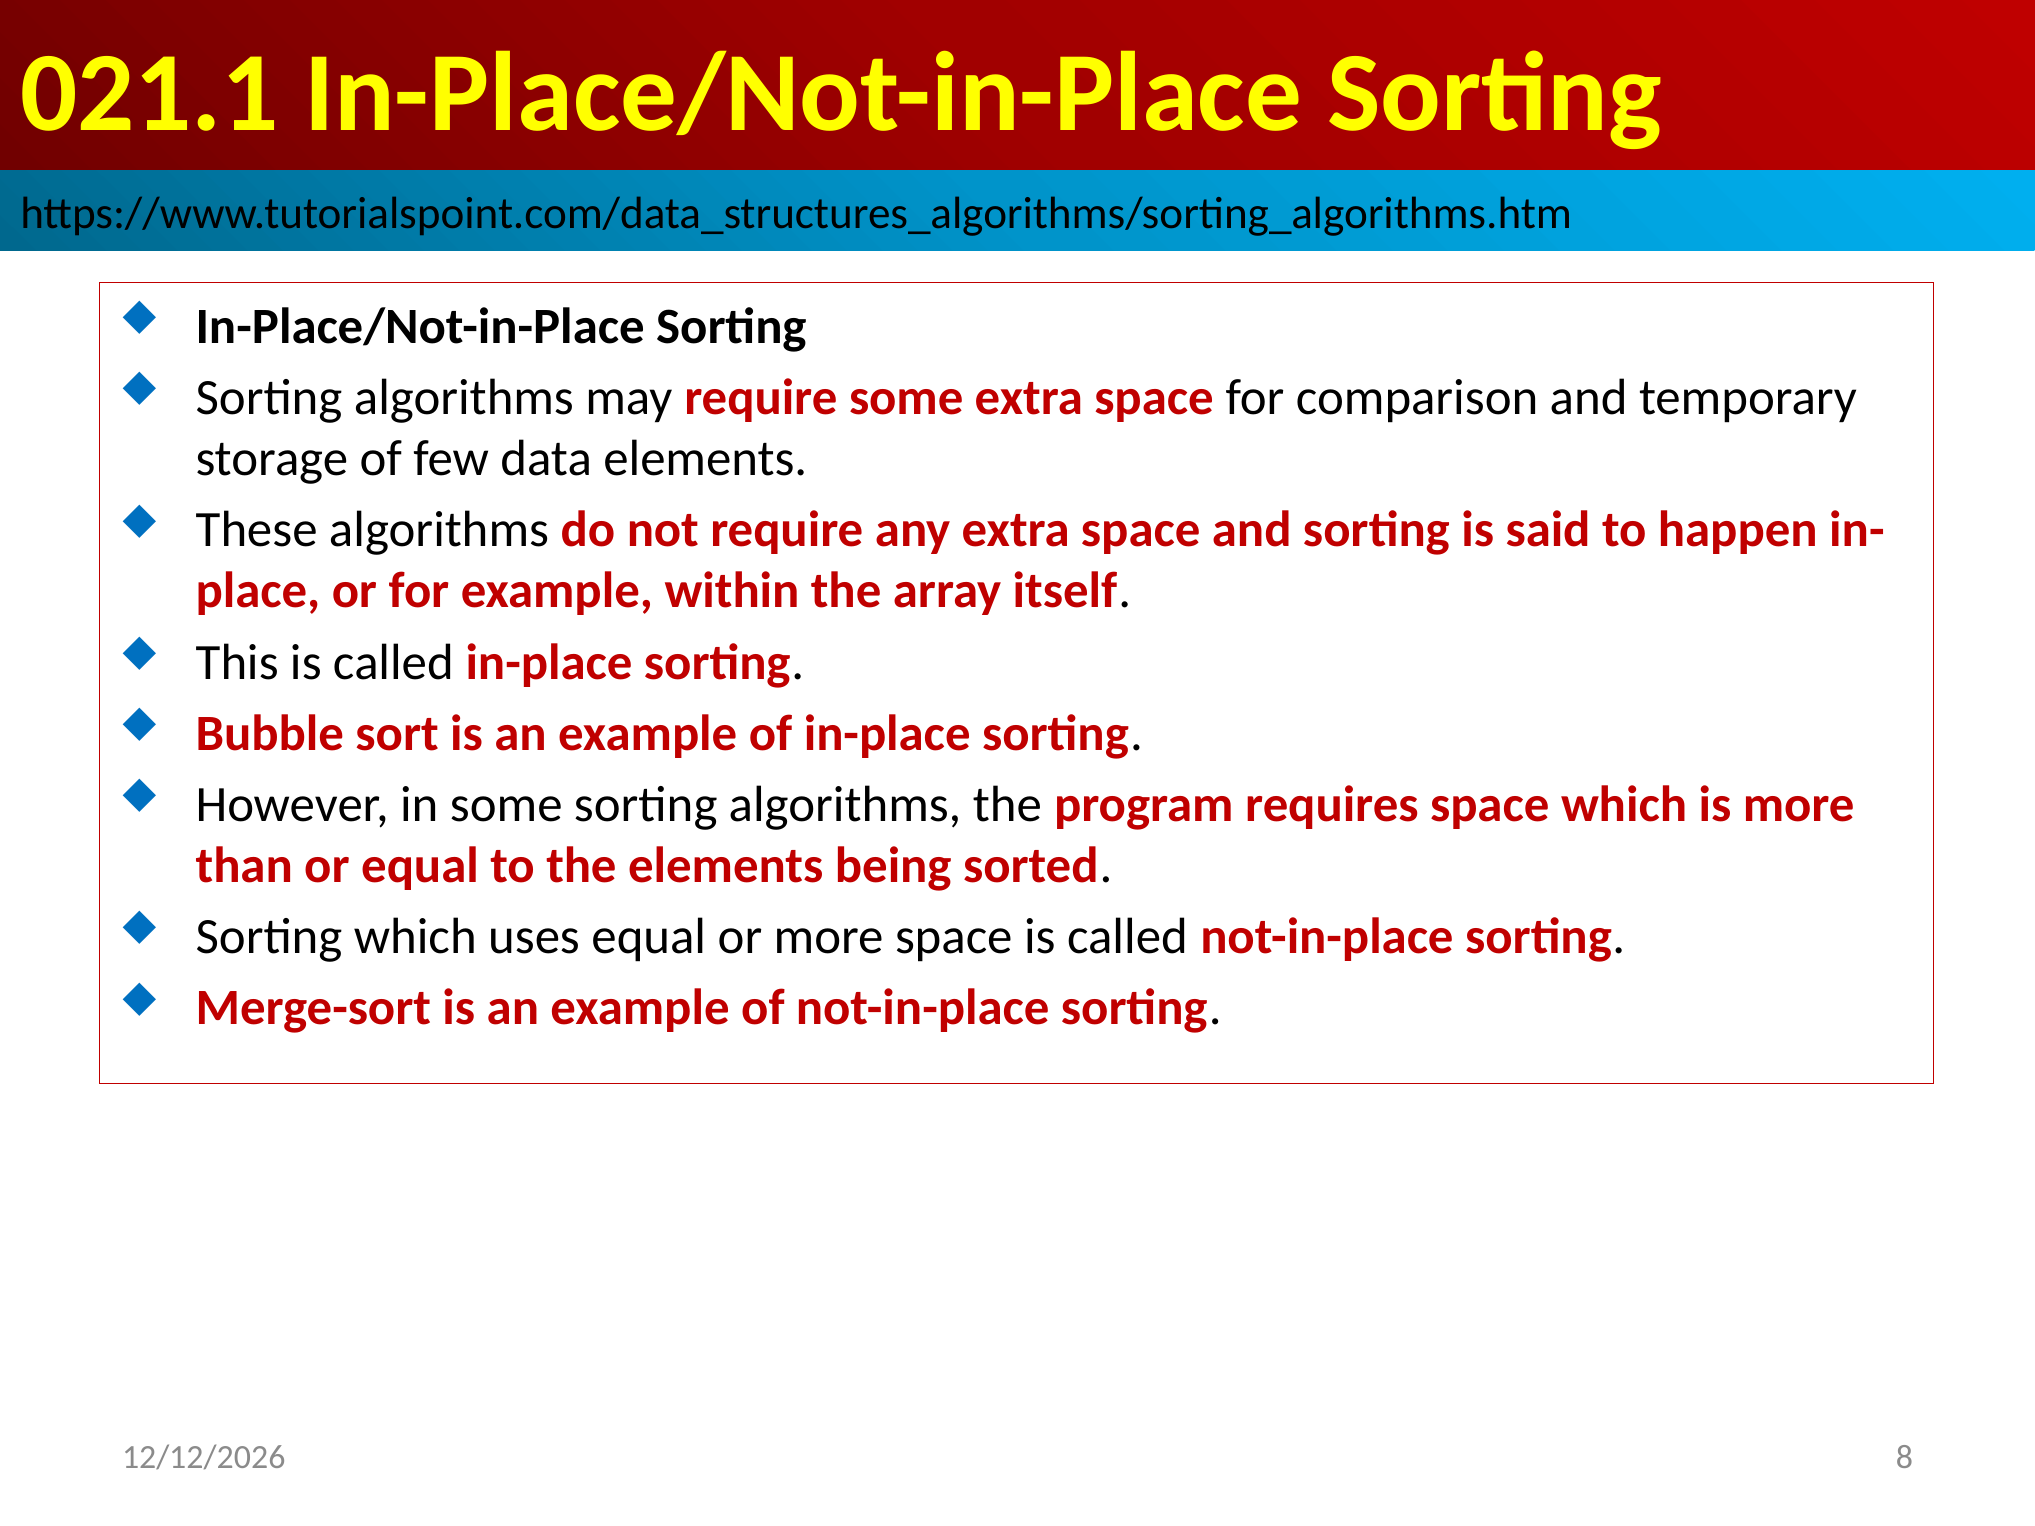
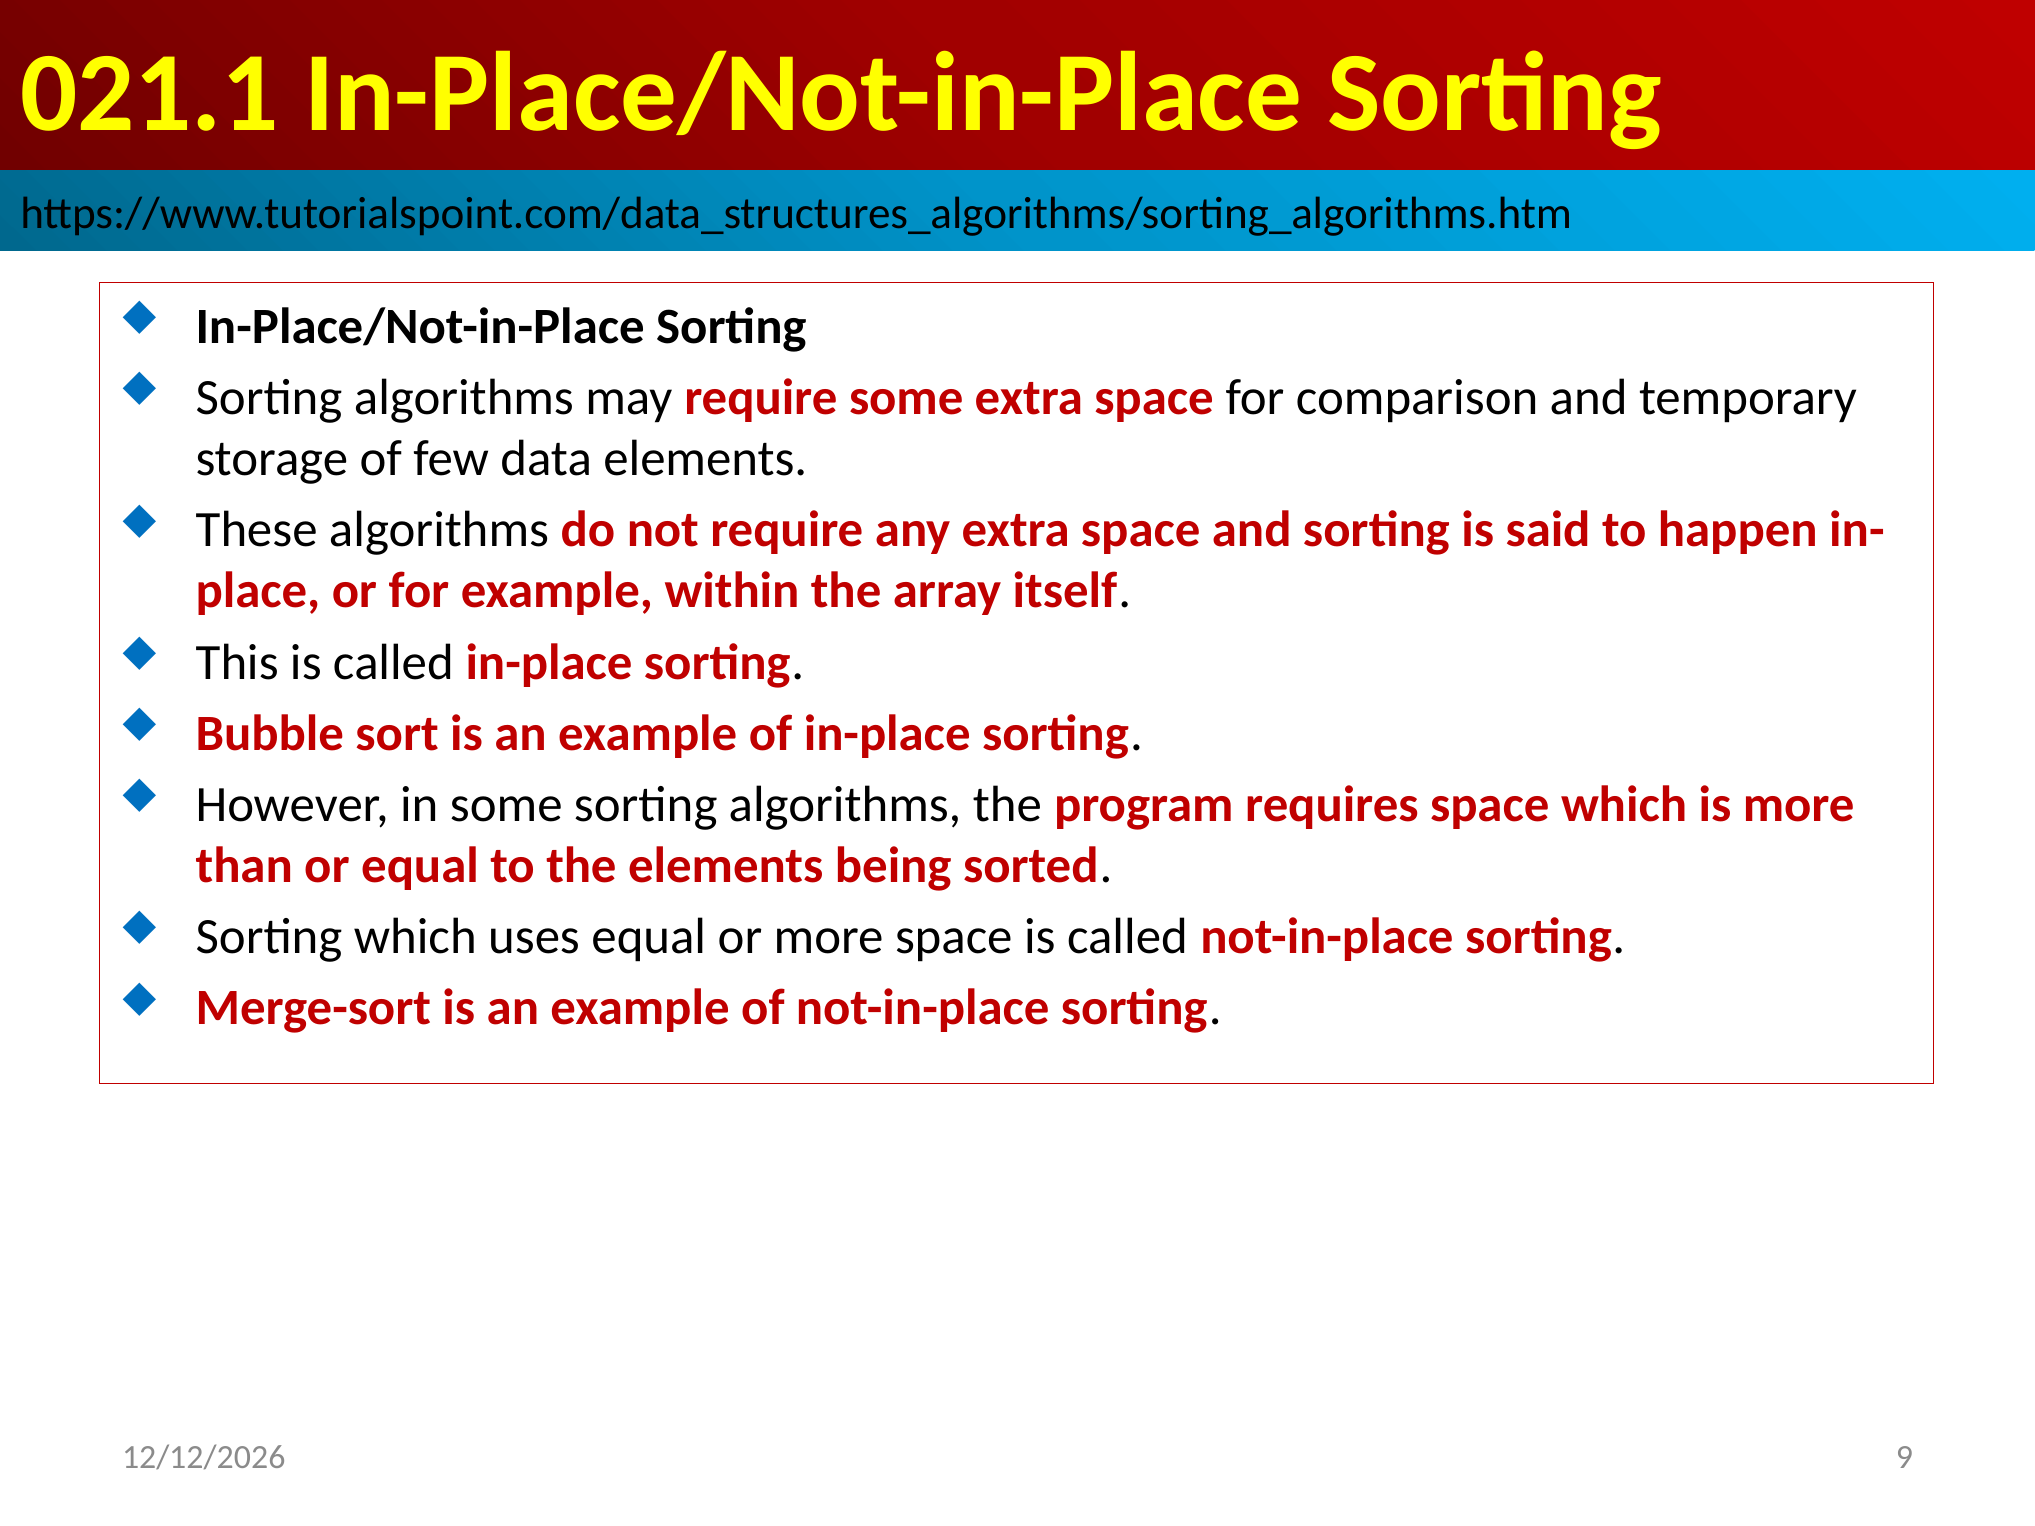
8: 8 -> 9 (1904, 1457)
